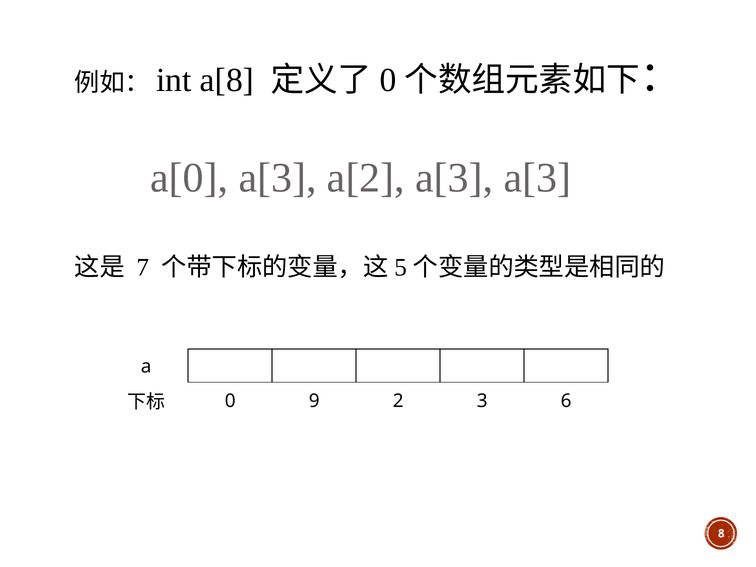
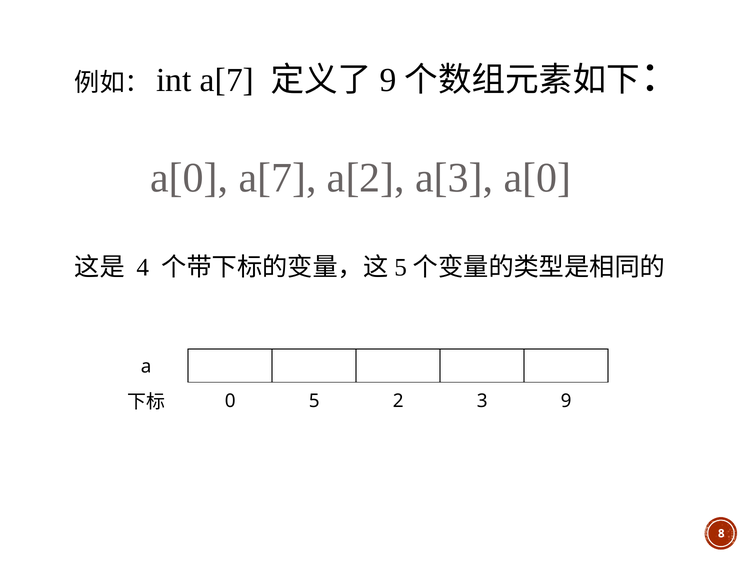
a[8: a[8 -> a[7 (227, 80)
0: 0 -> 9 (388, 80)
a[0 a[3: a[3 -> a[7 (278, 178)
a[3 a[3: a[3 -> a[0 (538, 178)
7: 7 -> 4 (143, 268)
9: 9 -> 5 (314, 401)
3 6: 6 -> 9 (566, 401)
